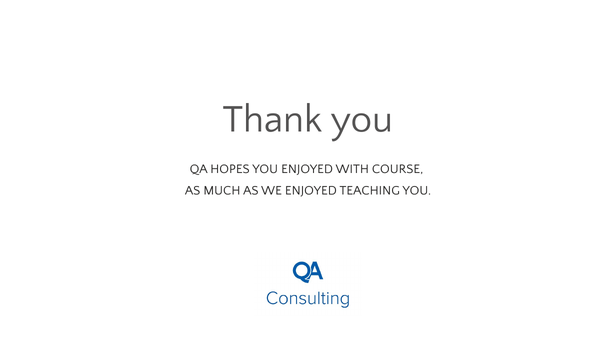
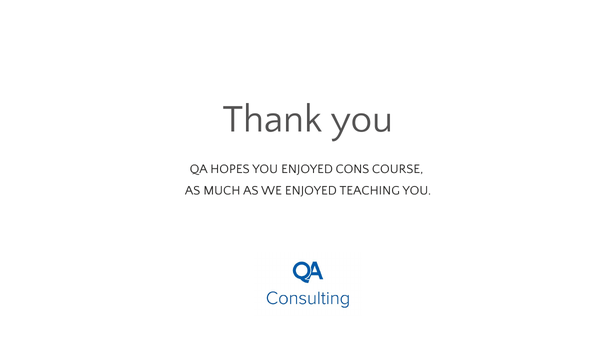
WITH: WITH -> CONS (352, 169)
